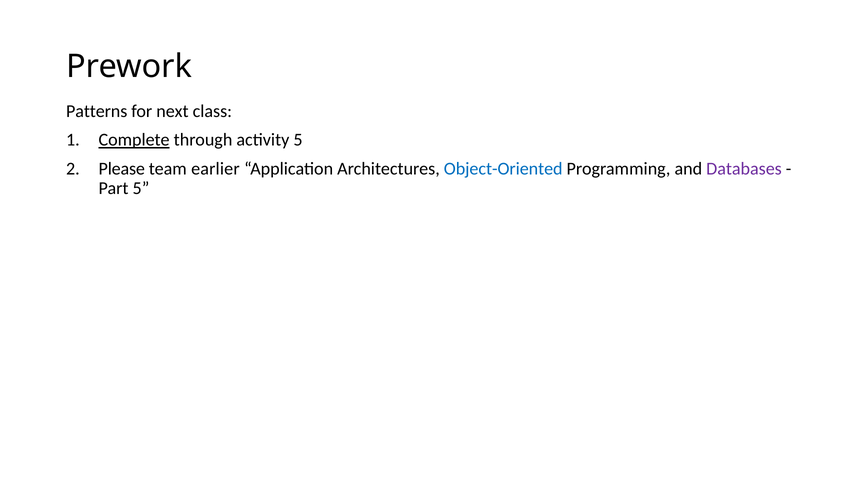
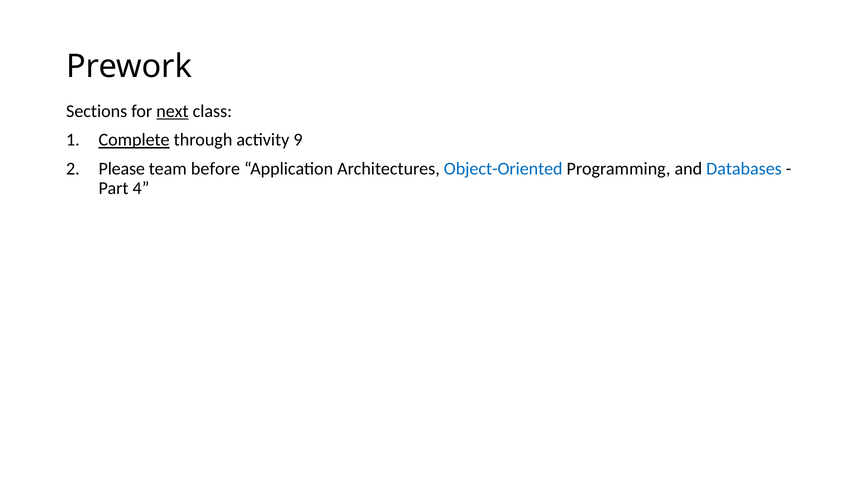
Patterns: Patterns -> Sections (97, 111)
next underline: none -> present (172, 111)
activity 5: 5 -> 9 (298, 140)
earlier: earlier -> before (215, 168)
Databases colour: purple -> blue (744, 168)
Part 5: 5 -> 4 (141, 188)
